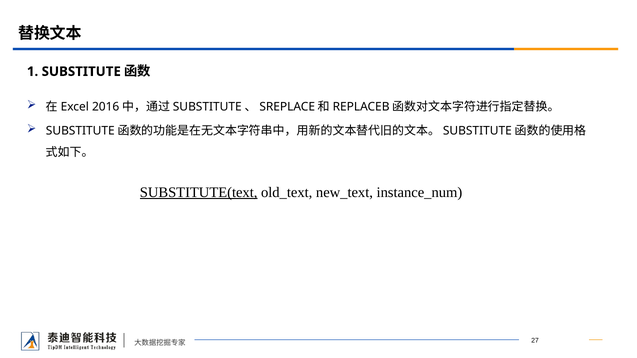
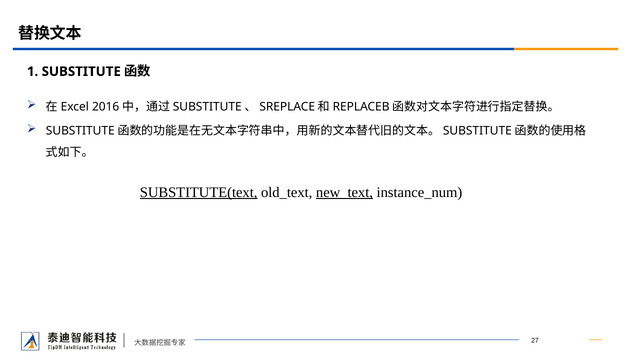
new_text underline: none -> present (344, 193)
